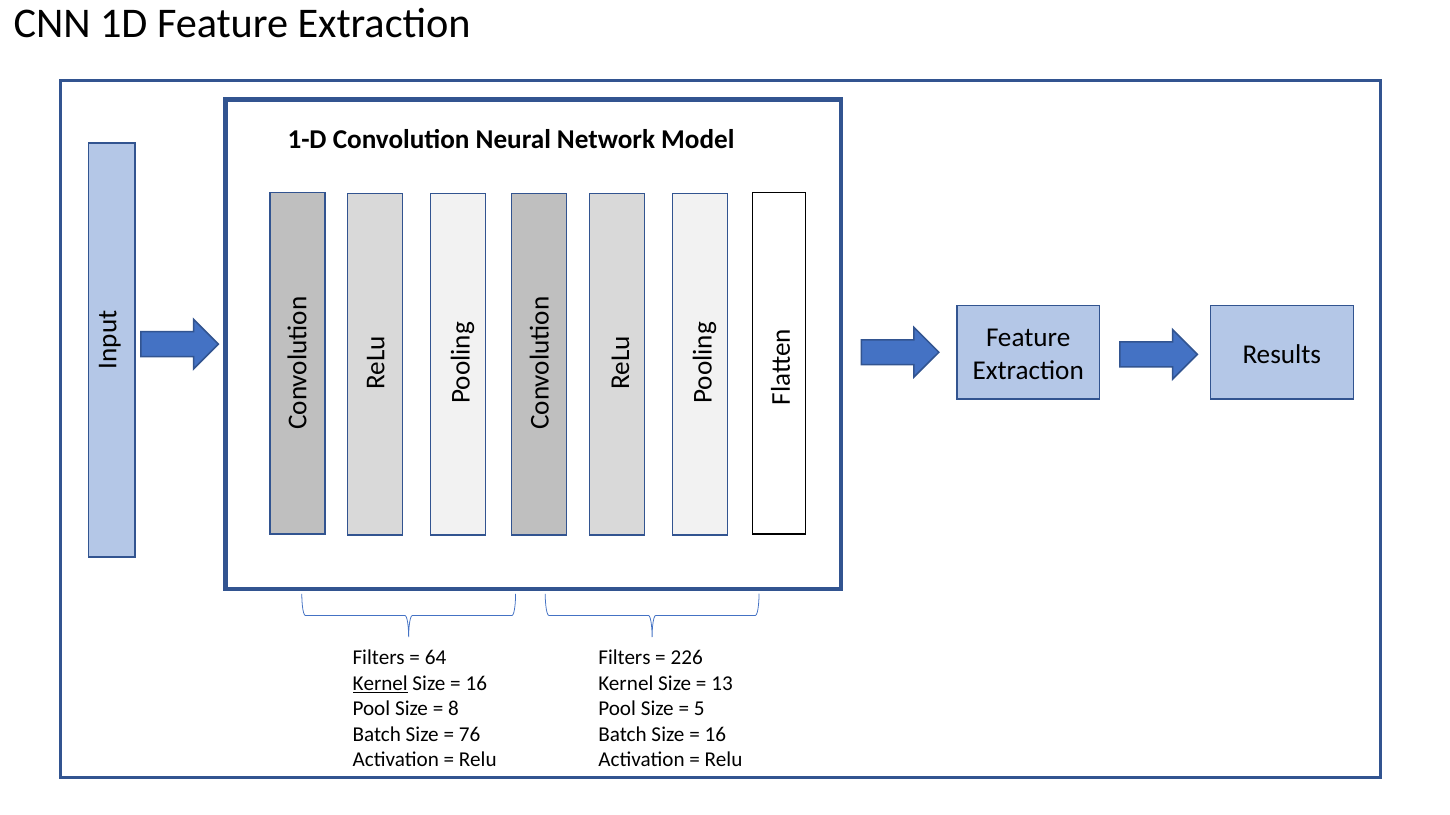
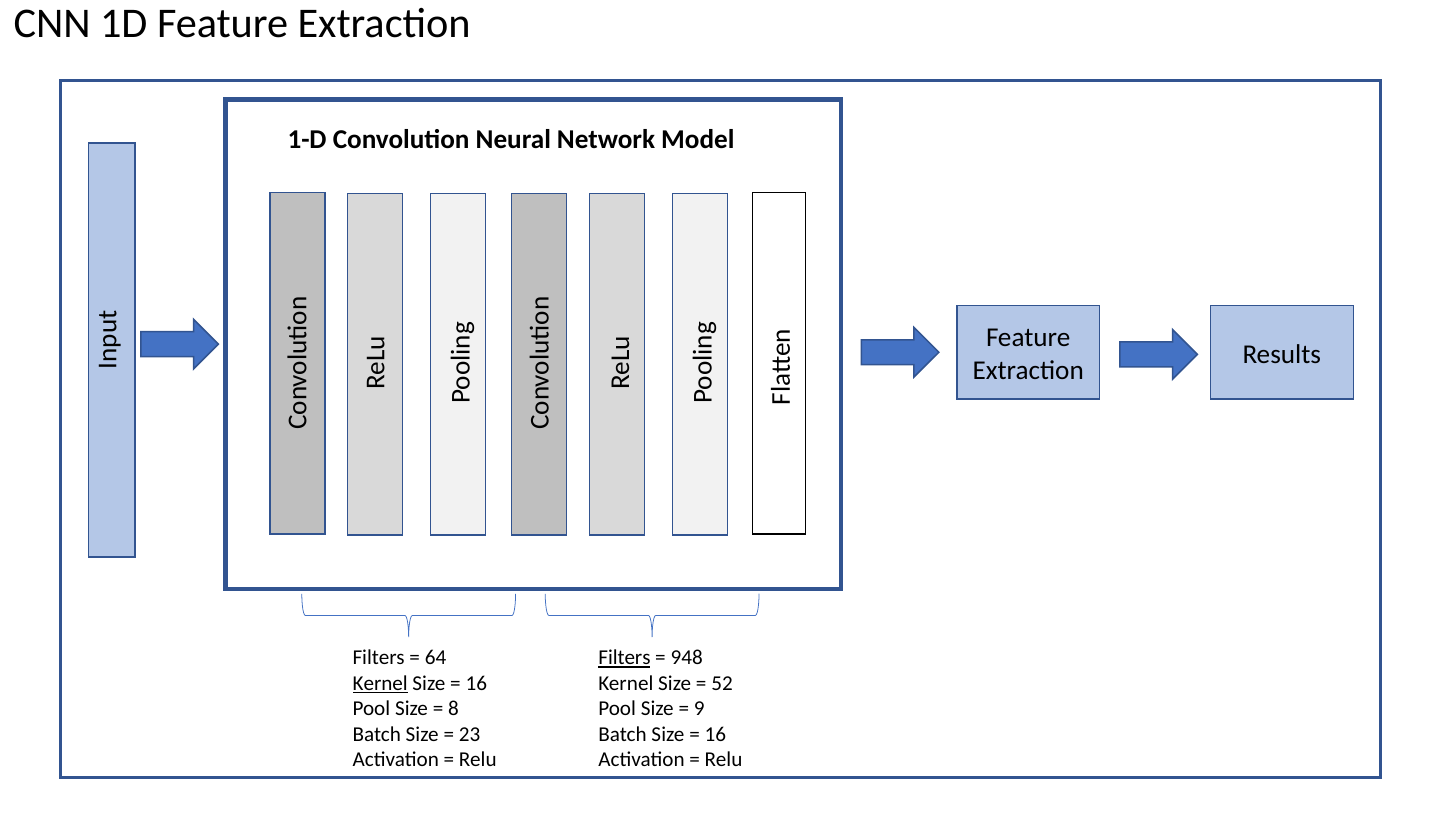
Filters underline: none -> present (624, 658)
226: 226 -> 948 (687, 658)
13: 13 -> 52 (722, 684)
5: 5 -> 9 (699, 709)
76: 76 -> 23 (470, 735)
